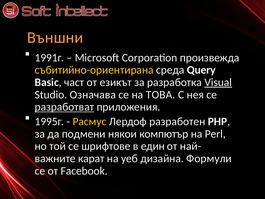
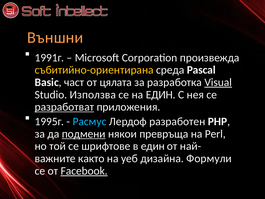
Query: Query -> Pascal (201, 70)
езикът: езикът -> цялата (116, 82)
Означава: Означава -> Използва (93, 95)
на ТОВА: ТОВА -> ЕДИН (161, 95)
Расмус colour: yellow -> light blue (90, 121)
подмени underline: none -> present (84, 134)
компютър: компютър -> превръща (164, 134)
карат: карат -> както (91, 158)
Facebook underline: none -> present (84, 171)
